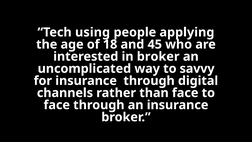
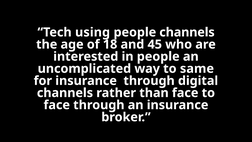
people applying: applying -> channels (187, 32)
in broker: broker -> people (158, 56)
savvy: savvy -> same (197, 69)
